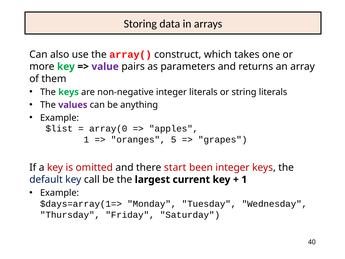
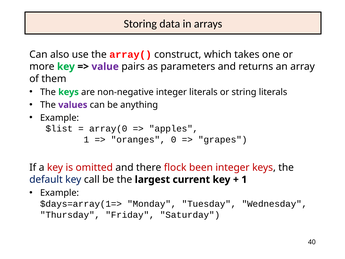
5: 5 -> 0 (174, 139)
start: start -> flock (175, 167)
